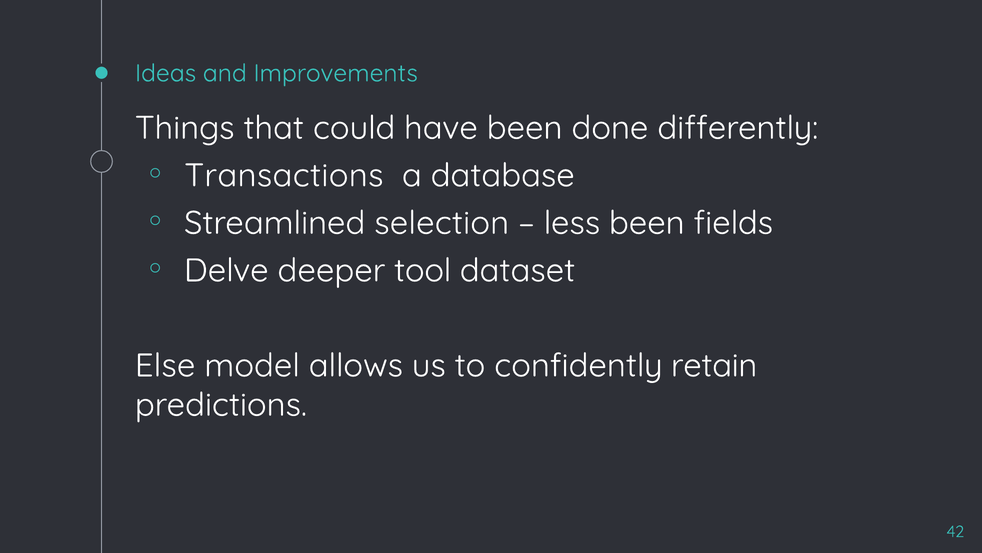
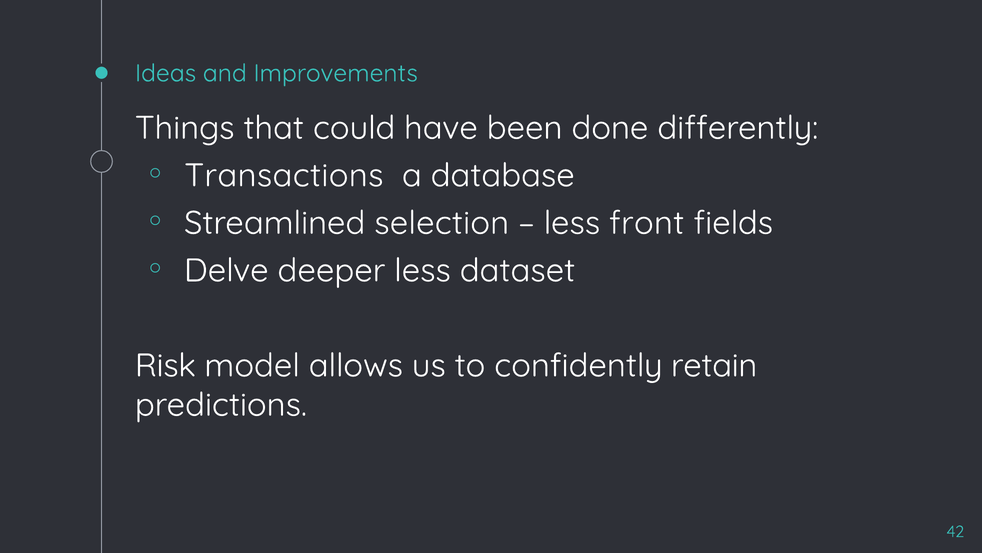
less been: been -> front (647, 223)
deeper tool: tool -> less (423, 270)
Else: Else -> Risk (165, 365)
